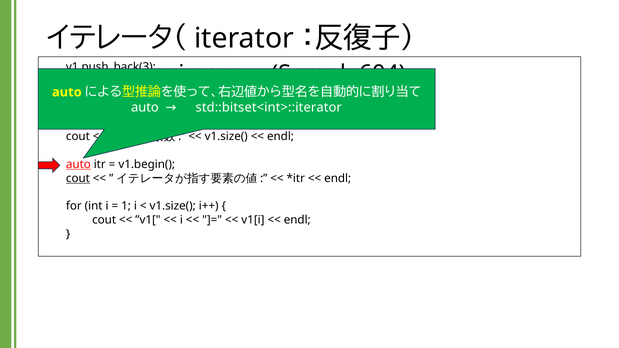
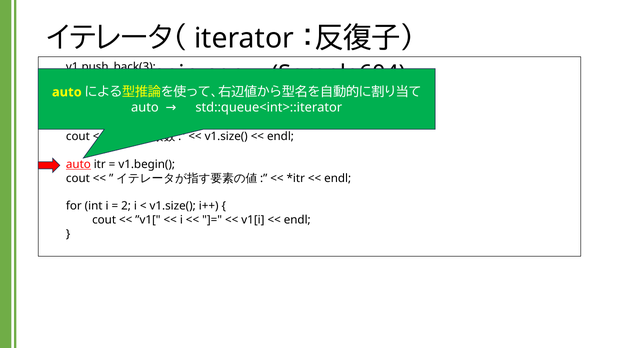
std::bitset<int>::iterator: std::bitset<int>::iterator -> std::queue<int>::iterator (269, 108)
cout underline: present -> none (78, 178)
1: 1 -> 2 (126, 206)
